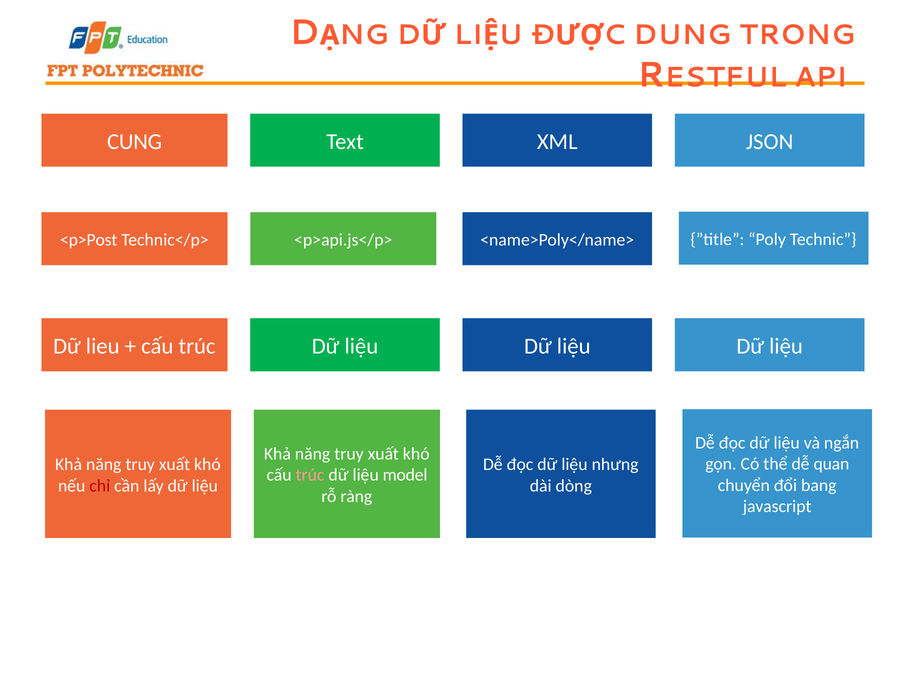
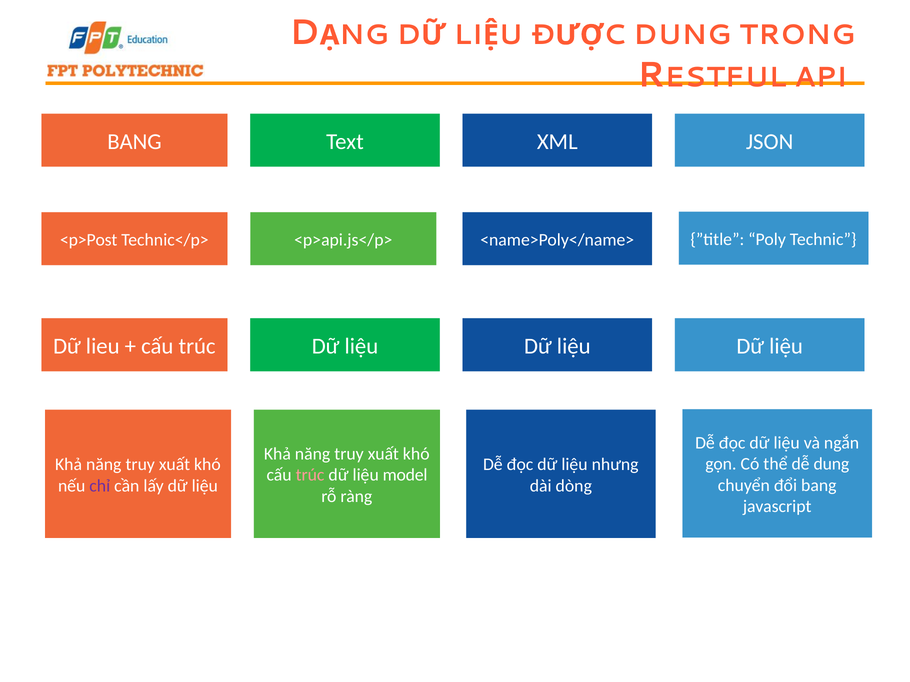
CUNG: CUNG -> BANG (134, 142)
dễ quan: quan -> dung (831, 464)
chỉ colour: red -> purple (100, 486)
